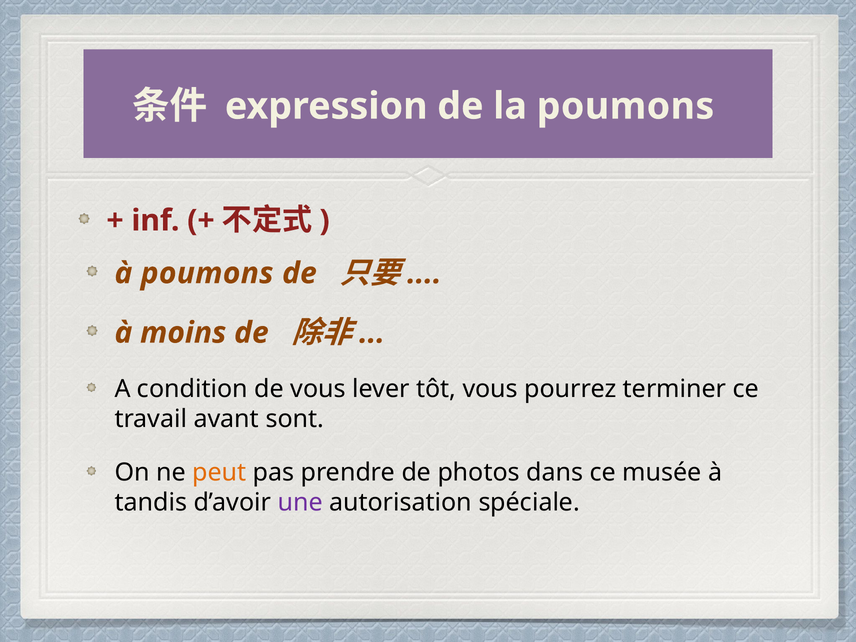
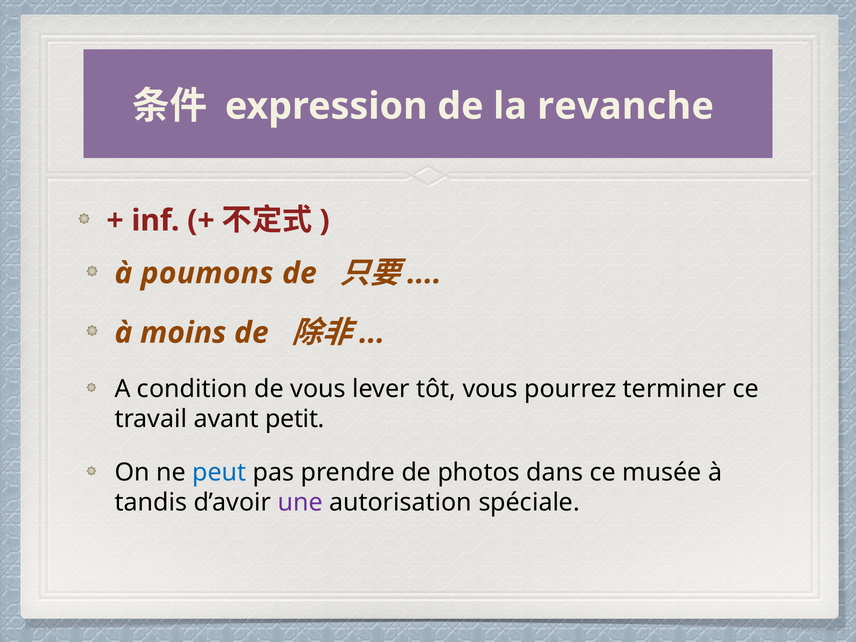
la poumons: poumons -> revanche (626, 106)
sont: sont -> petit (295, 419)
peut colour: orange -> blue (219, 473)
